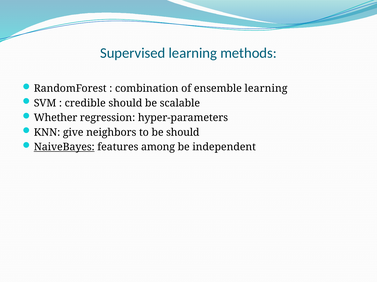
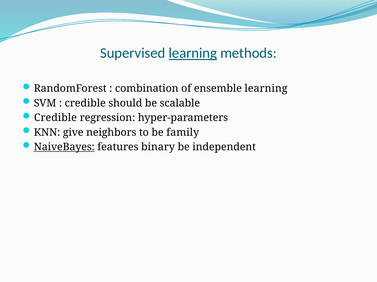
learning underline: none -> present (193, 53)
Whether: Whether -> Credible (55, 118)
be should: should -> family (183, 133)
among: among -> binary (158, 147)
